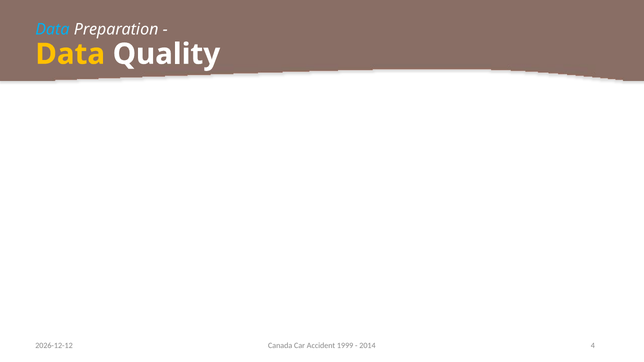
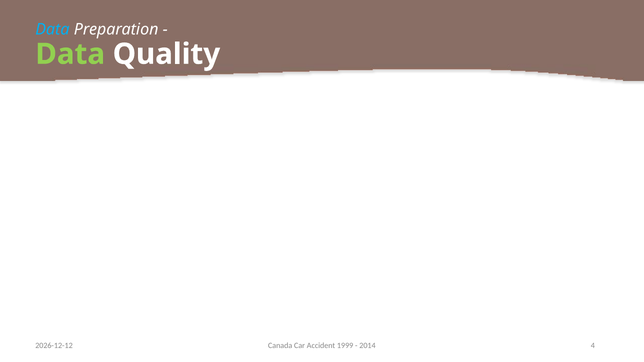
Data colour: yellow -> light green (70, 54)
